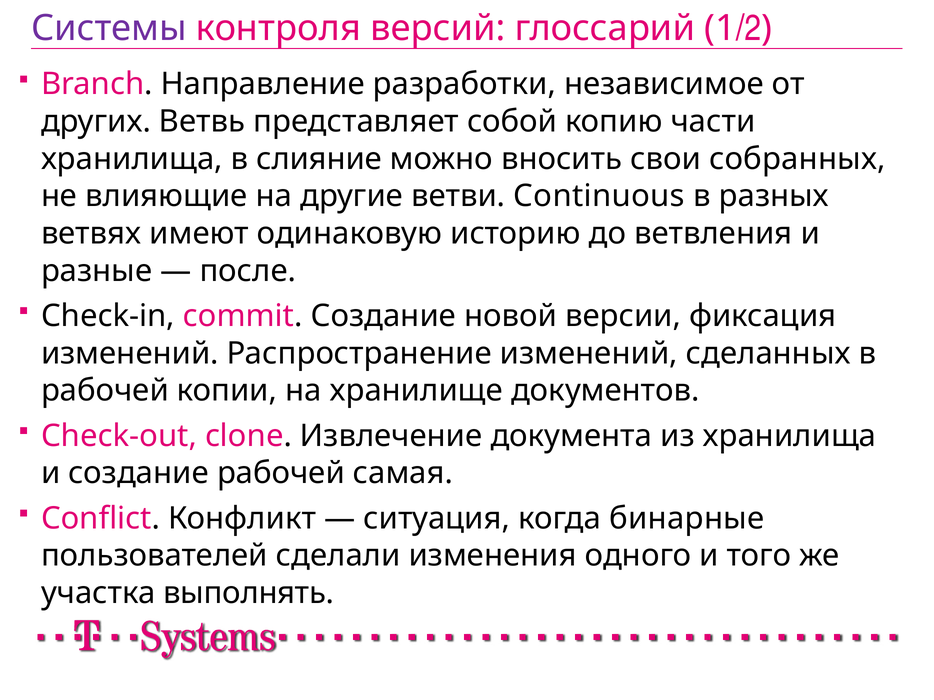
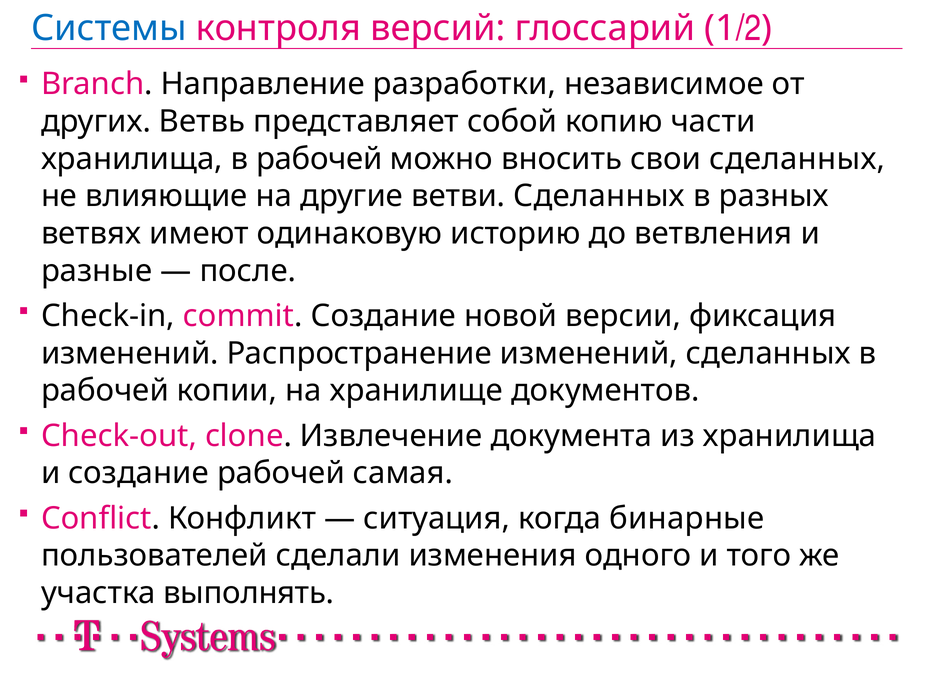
Системы colour: purple -> blue (109, 28)
хранилища в слияние: слияние -> рабочей (319, 159)
свои собранных: собранных -> сделанных (797, 159)
ветви Continuous: Continuous -> Сделанных (599, 196)
